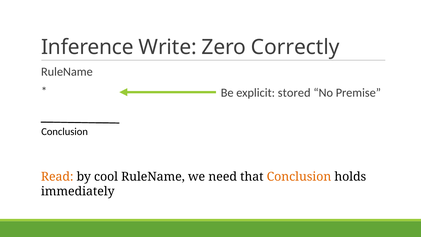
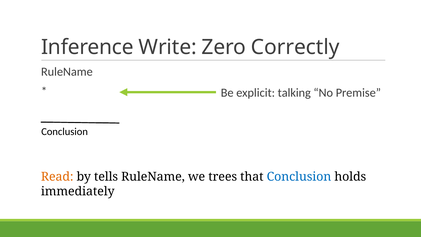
stored: stored -> talking (294, 93)
cool: cool -> tells (106, 177)
need: need -> trees (223, 177)
Conclusion colour: orange -> blue (299, 177)
